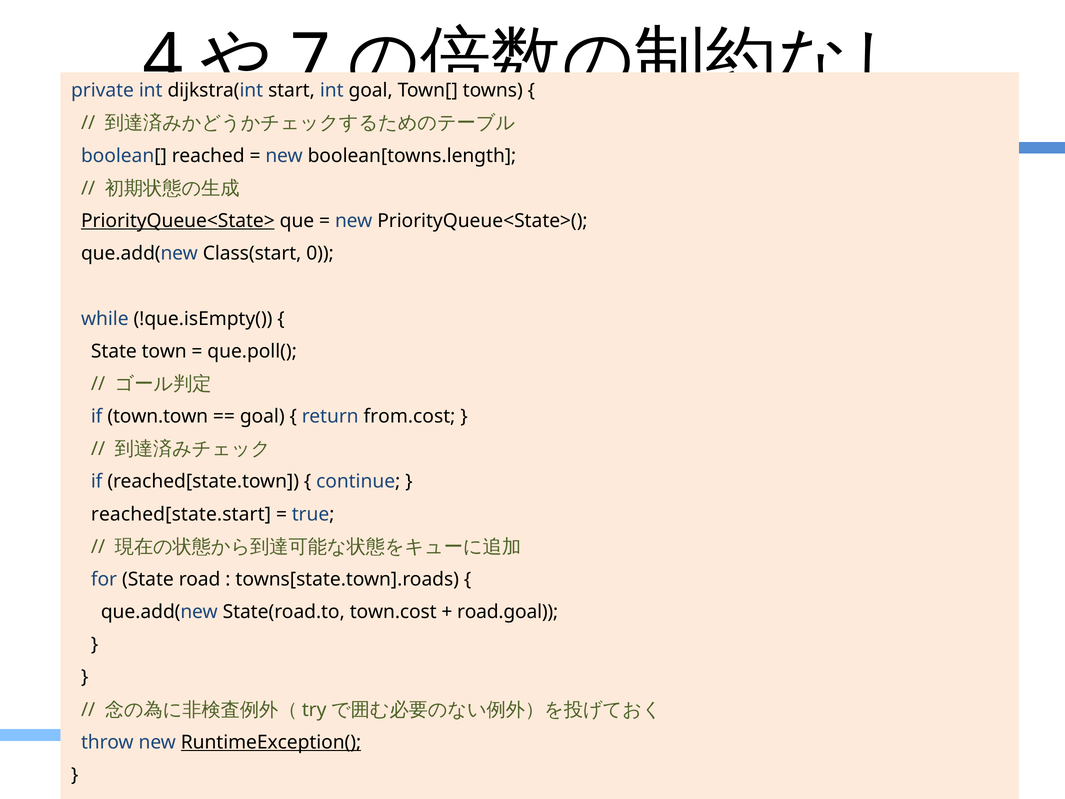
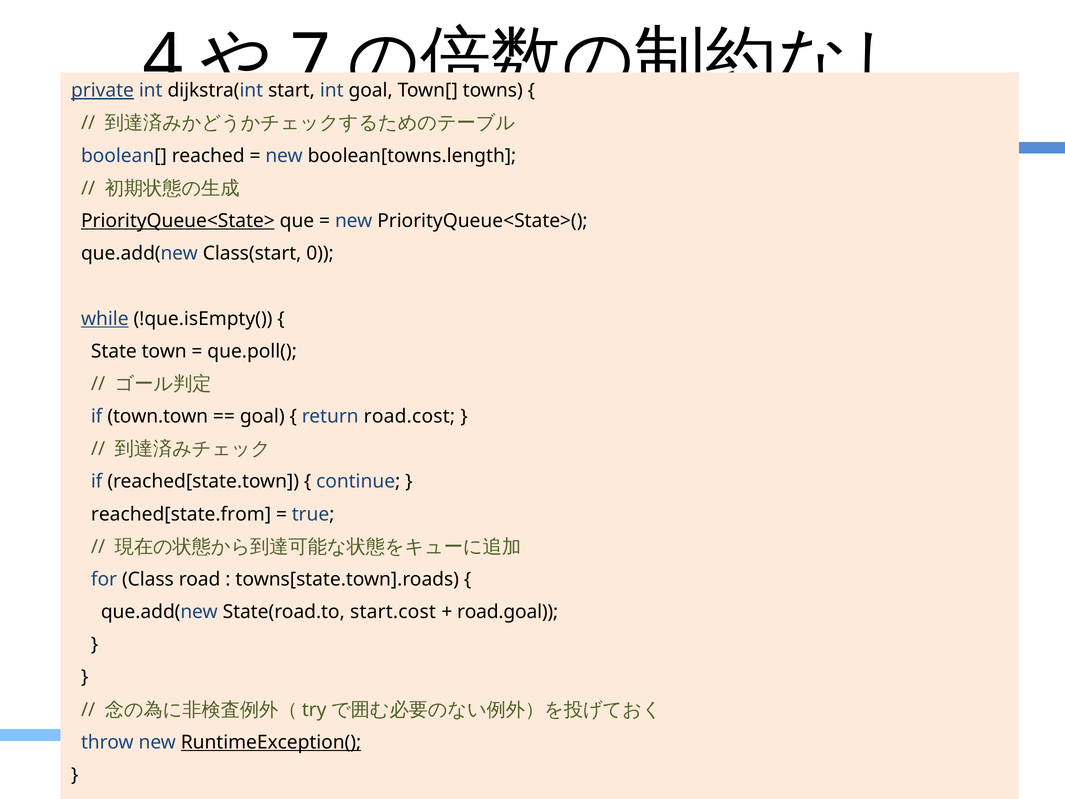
private underline: none -> present (103, 91)
while underline: none -> present (105, 319)
from.cost: from.cost -> road.cost (409, 416)
reached[state.start: reached[state.start -> reached[state.from (181, 514)
for State: State -> Class (148, 579)
town.cost: town.cost -> start.cost (393, 612)
